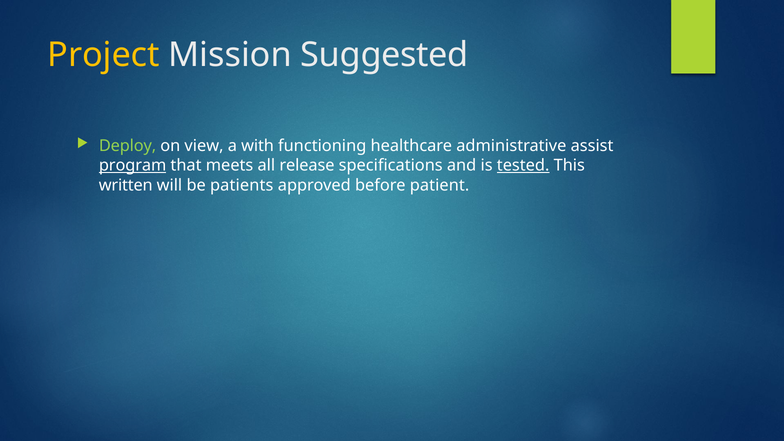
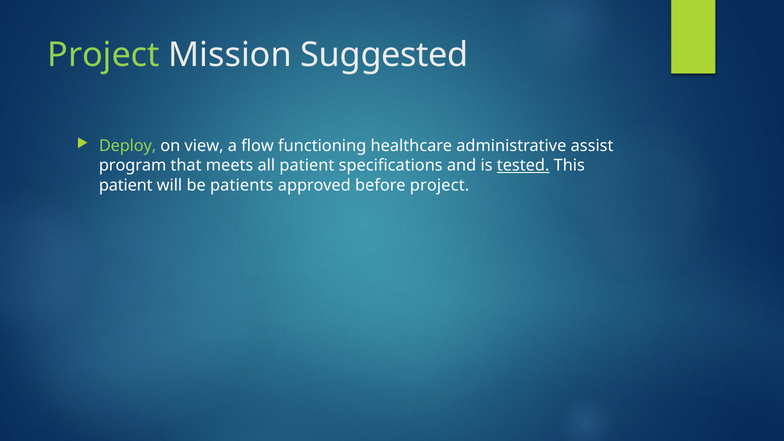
Project colour: yellow -> light green (103, 55)
with: with -> flow (257, 146)
program underline: present -> none (133, 166)
all release: release -> patient (307, 166)
written: written -> patient (126, 185)
before patient: patient -> project (440, 185)
